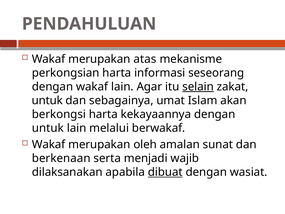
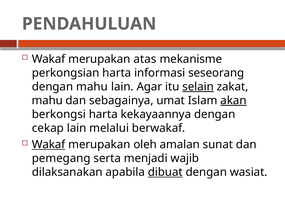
dengan wakaf: wakaf -> mahu (92, 87)
untuk: untuk -> mahu (47, 100)
akan underline: none -> present (233, 100)
untuk: untuk -> cekap (48, 128)
Wakaf underline: none -> present (49, 144)
berkenaan: berkenaan -> pemegang (61, 158)
